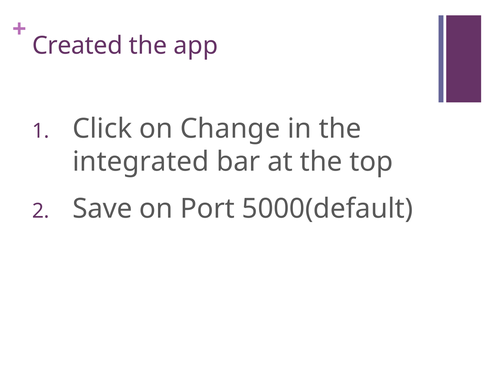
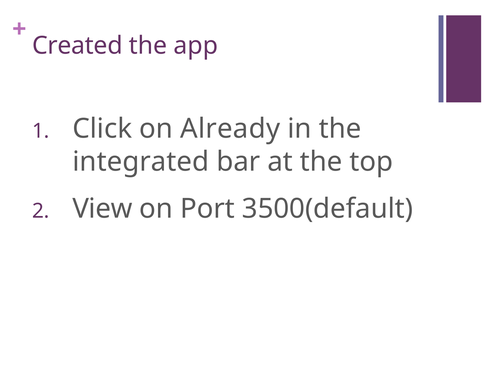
Change: Change -> Already (230, 129)
Save: Save -> View (102, 209)
5000(default: 5000(default -> 3500(default (328, 209)
